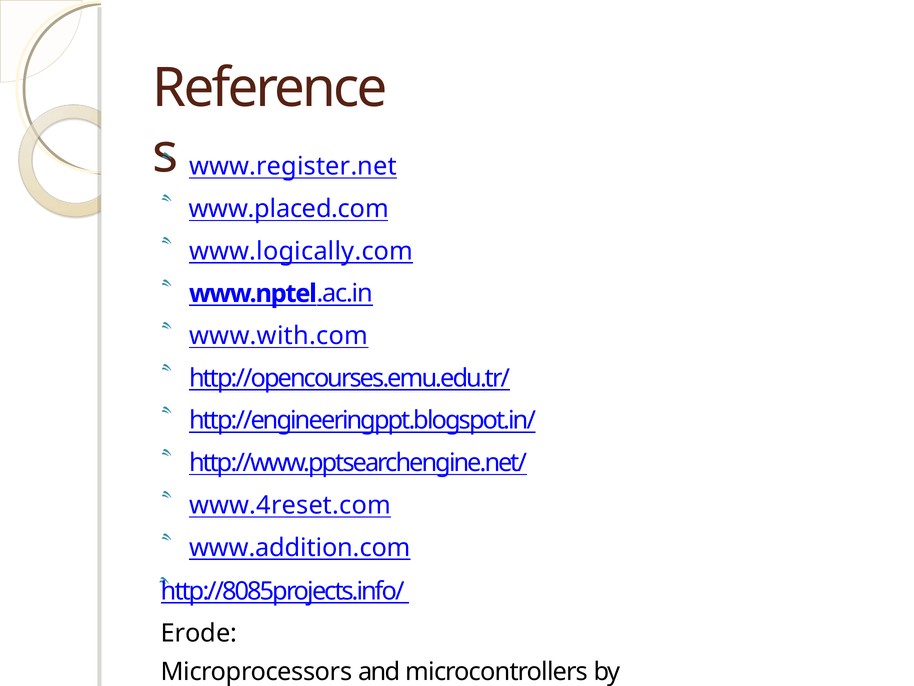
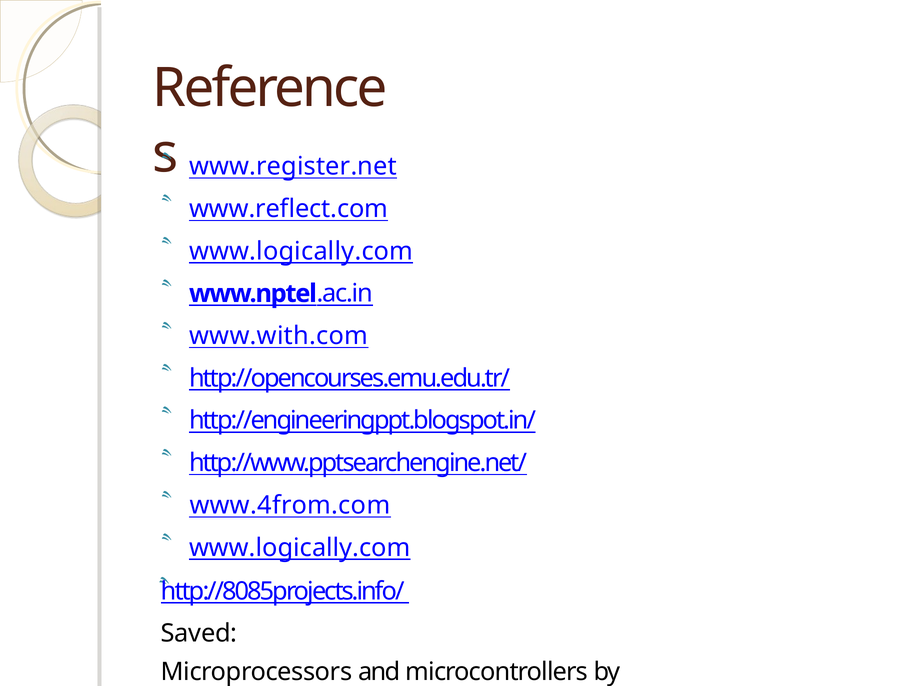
www.placed.com: www.placed.com -> www.reflect.com (289, 209)
www.4reset.com: www.4reset.com -> www.4from.com (290, 505)
www.addition.com: www.addition.com -> www.logically.com (300, 547)
Erode: Erode -> Saved (199, 633)
